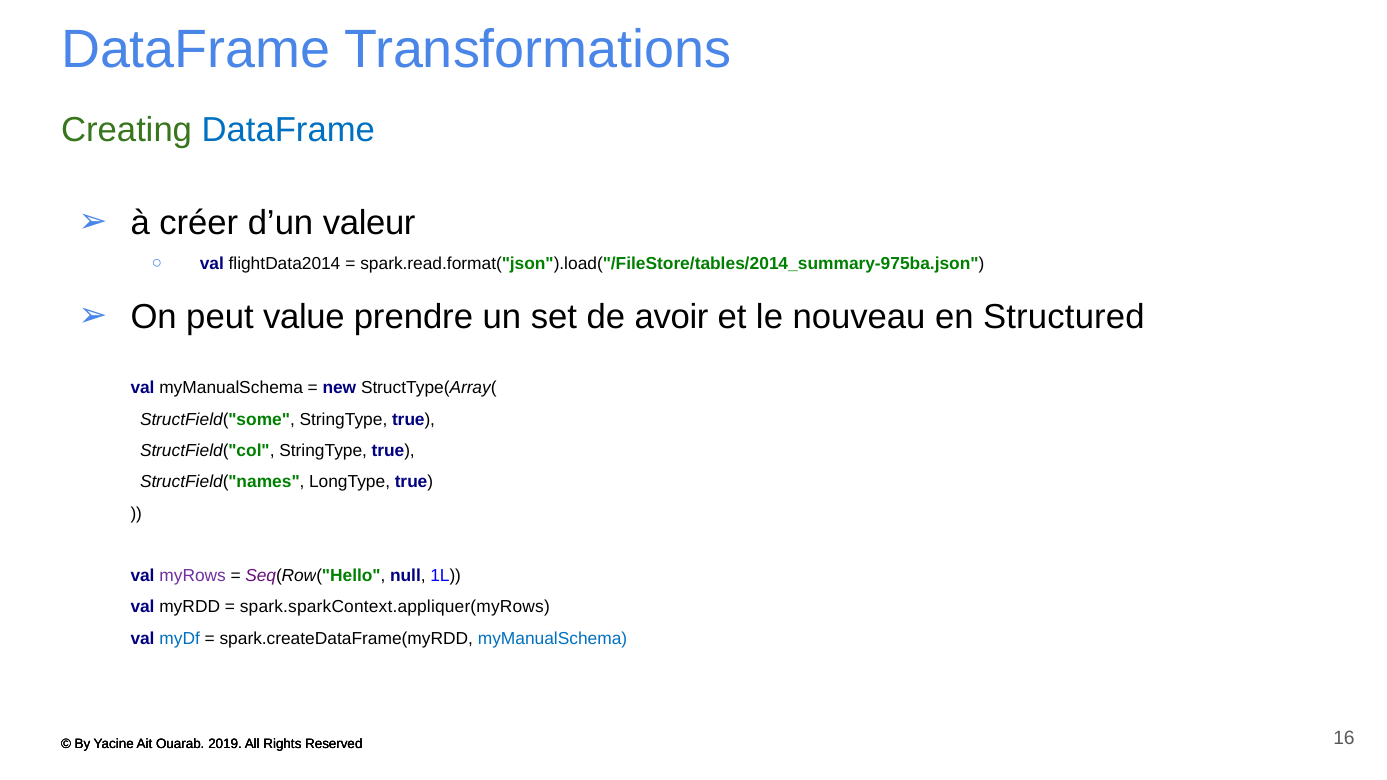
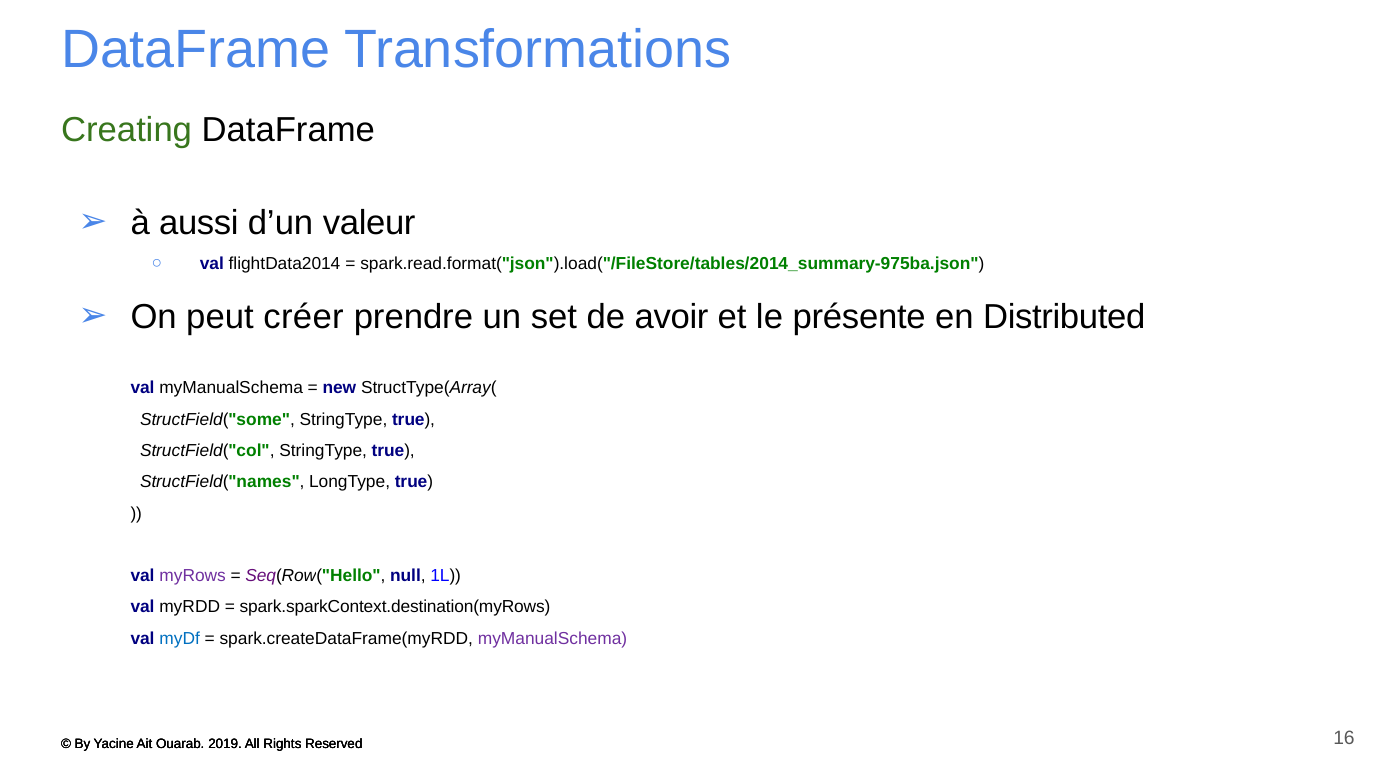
DataFrame colour: blue -> black (288, 130)
créer: créer -> aussi (199, 223)
value: value -> créer (304, 317)
nouveau: nouveau -> présente (859, 317)
Structured: Structured -> Distributed (1064, 317)
spark.sparkContext.appliquer(myRows: spark.sparkContext.appliquer(myRows -> spark.sparkContext.destination(myRows (395, 607)
myManualSchema colour: blue -> purple (553, 639)
